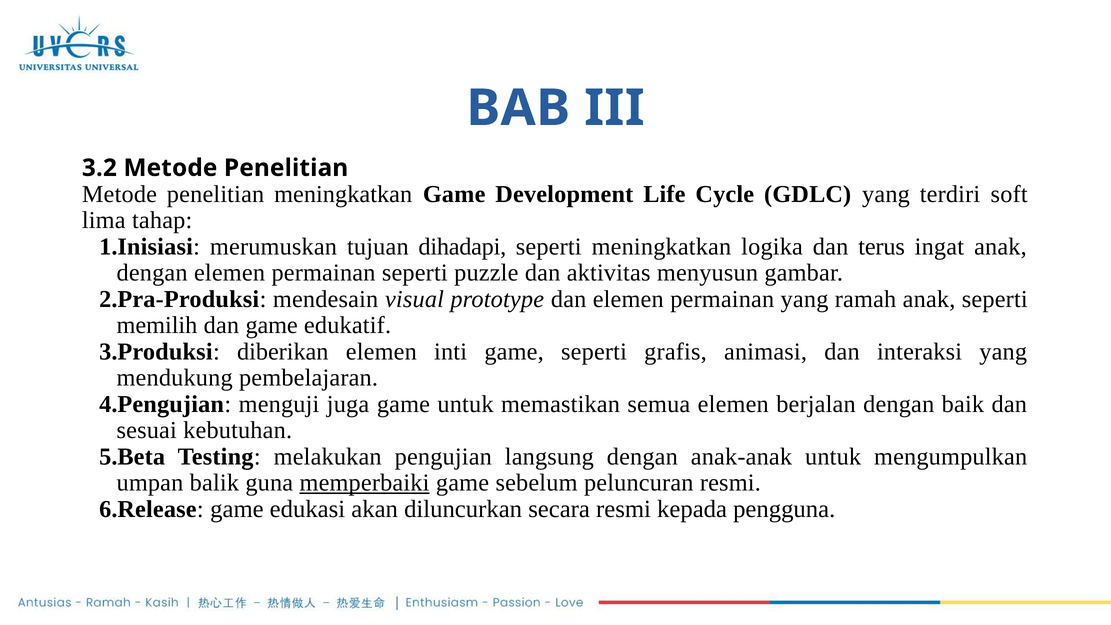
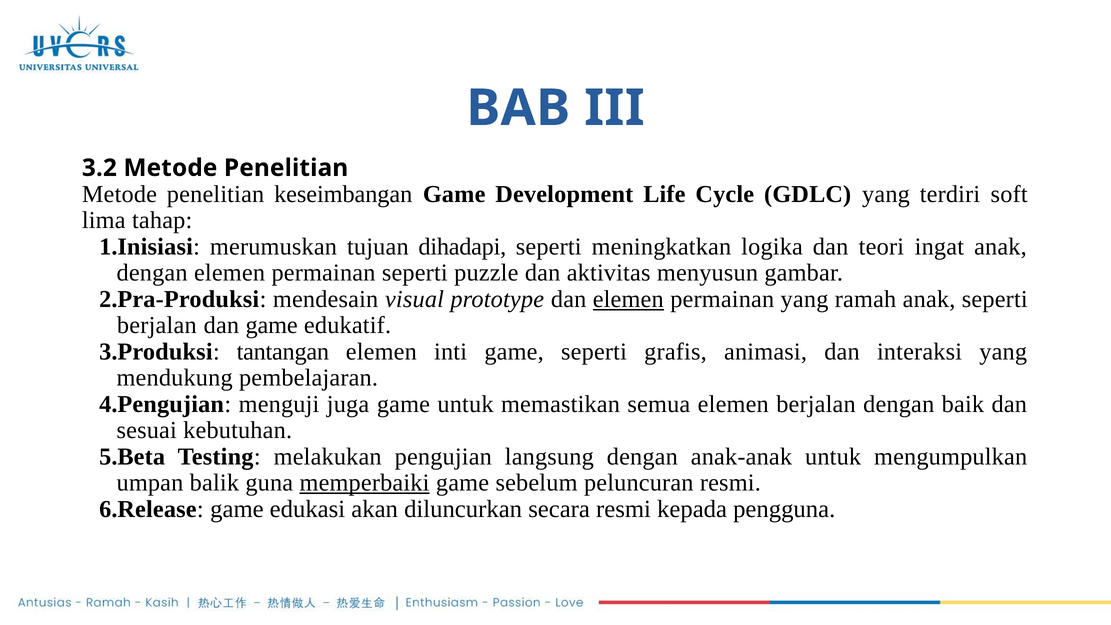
penelitian meningkatkan: meningkatkan -> keseimbangan (343, 194)
terus: terus -> teori (881, 247)
elemen underline: none -> present (628, 299)
memilih: memilih -> berjalan (157, 325)
diberikan: diberikan -> tantangan (283, 352)
